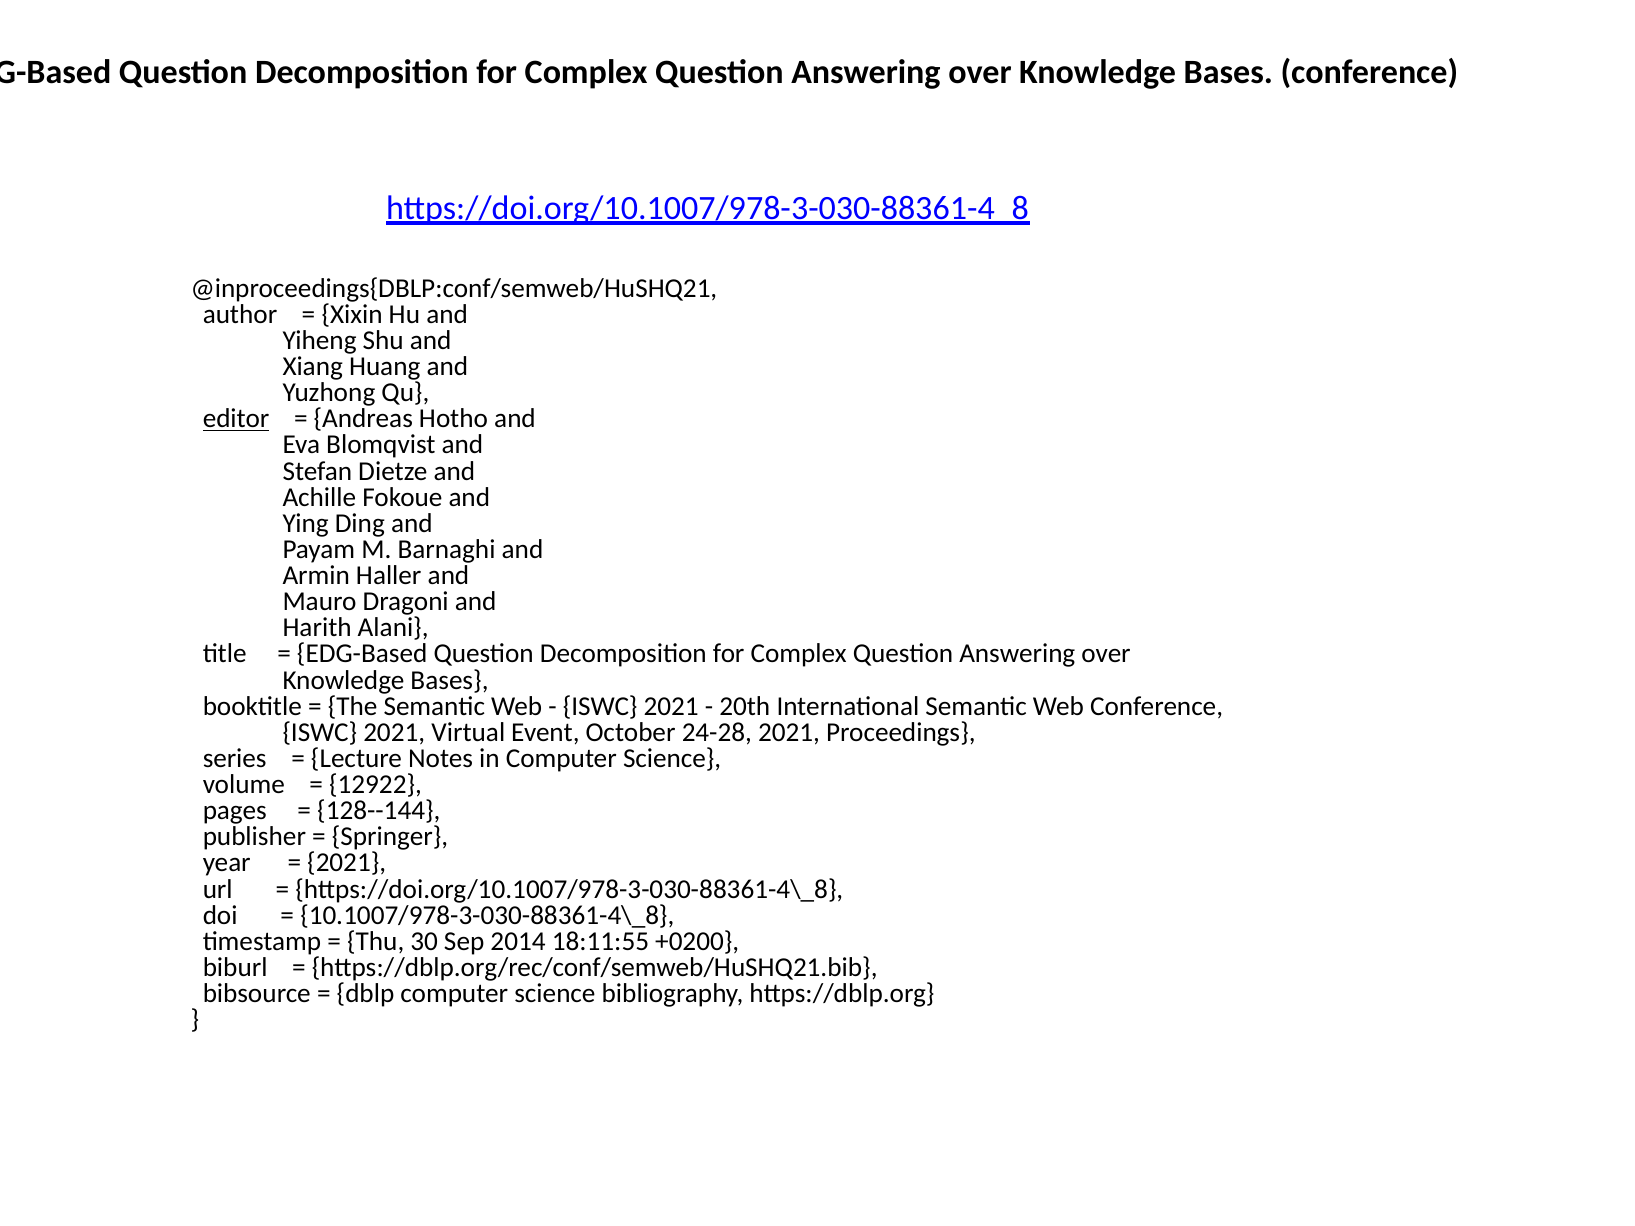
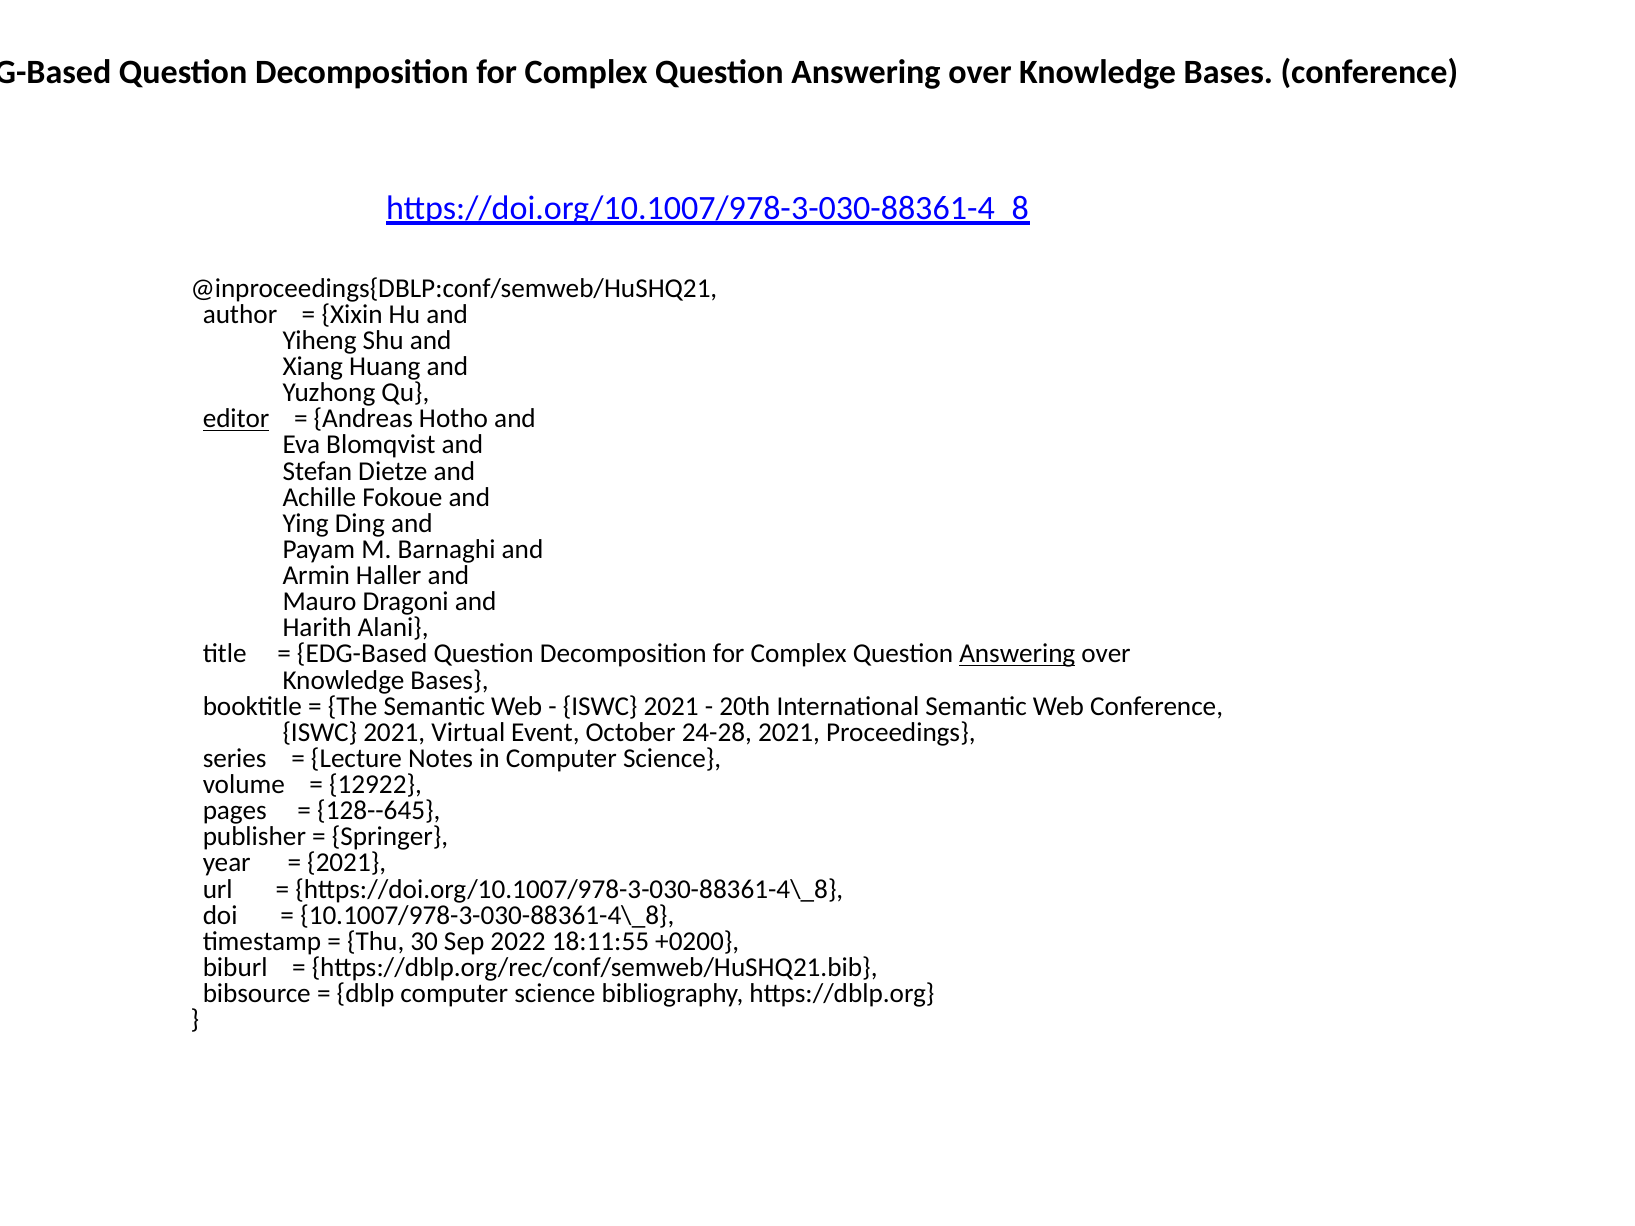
Answering underline: none -> present (1017, 654)
128--144: 128--144 -> 128--645 (379, 811)
2014: 2014 -> 2022 (518, 942)
